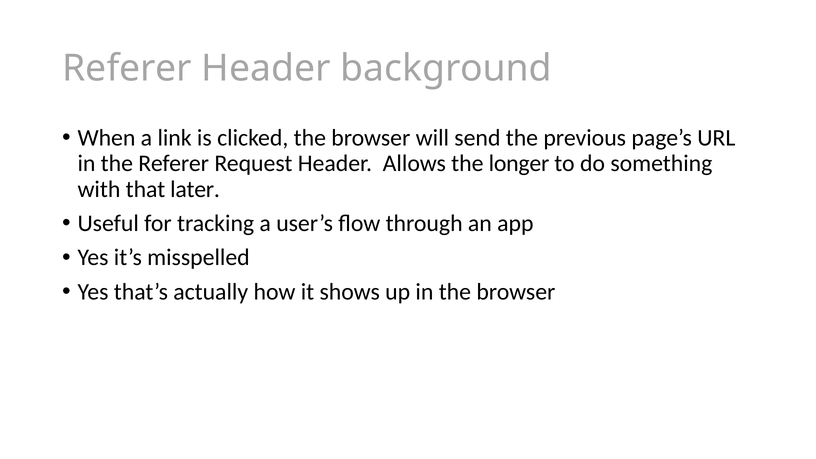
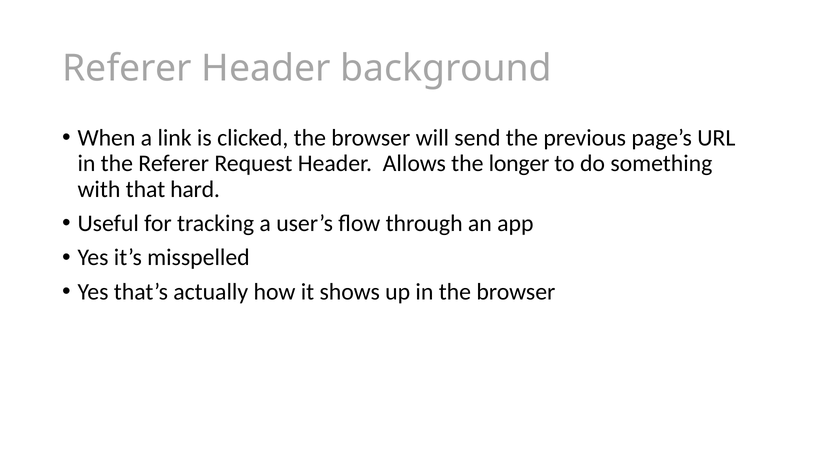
later: later -> hard (195, 189)
